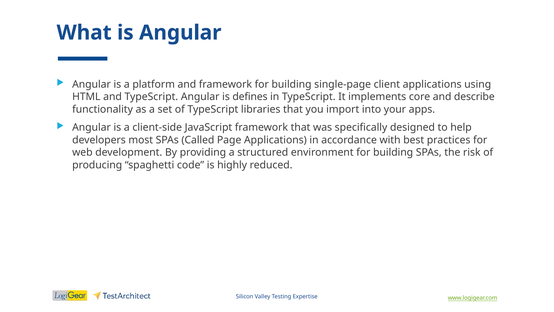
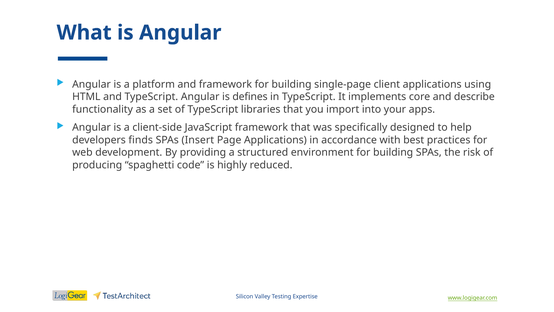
most: most -> finds (141, 140)
Called: Called -> Insert (198, 140)
